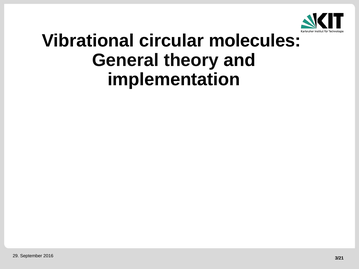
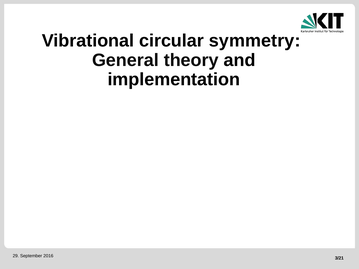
molecules: molecules -> symmetry (255, 41)
